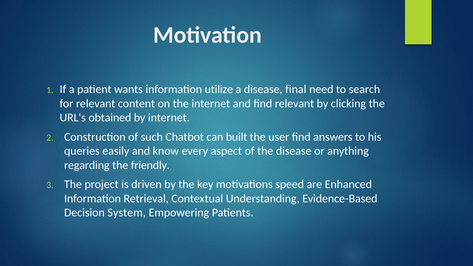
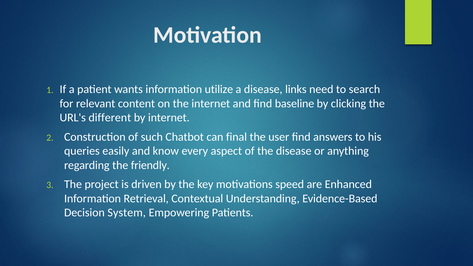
final: final -> links (296, 89)
find relevant: relevant -> baseline (294, 104)
obtained: obtained -> different (110, 118)
built: built -> final (236, 137)
